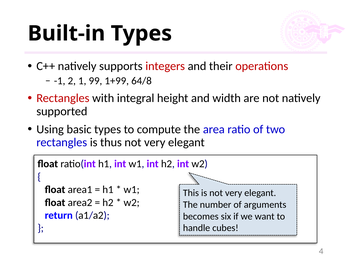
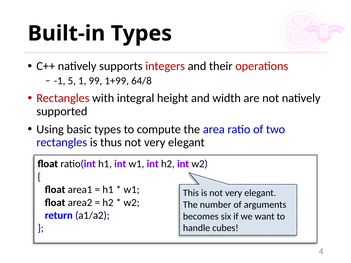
2: 2 -> 5 (72, 81)
